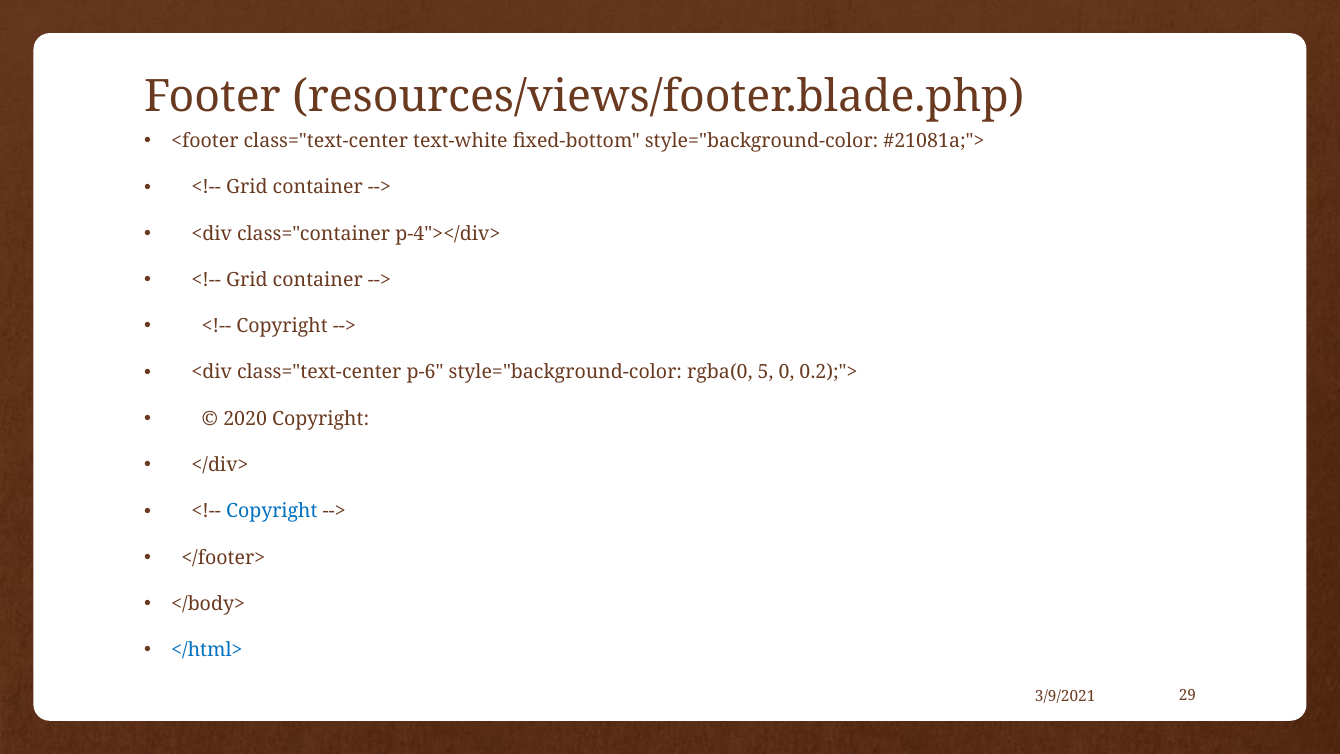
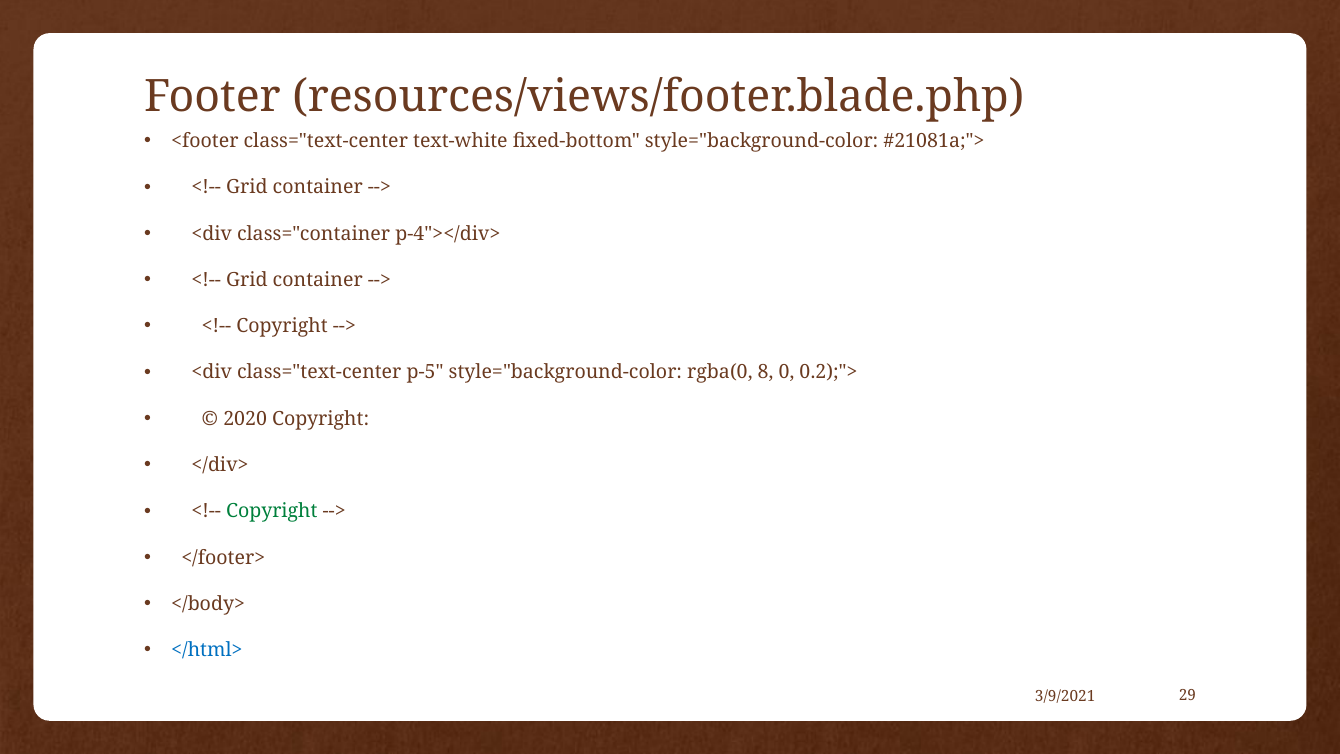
p-6: p-6 -> p-5 (425, 372)
5: 5 -> 8 (766, 372)
Copyright colour: blue -> green (272, 511)
